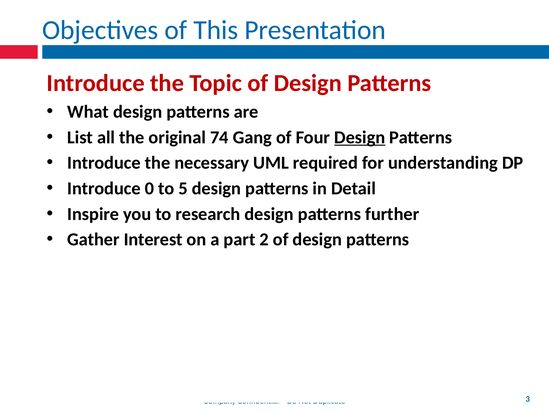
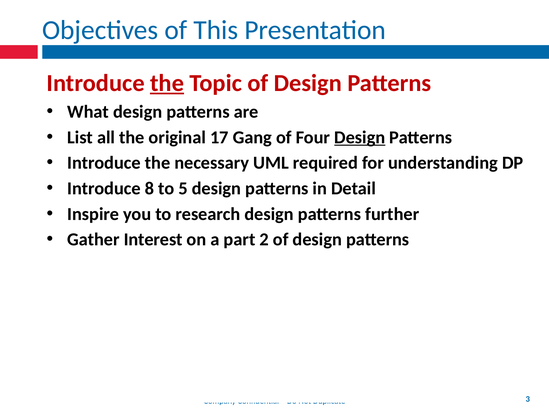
the underline: none -> present (167, 83)
74: 74 -> 17 (219, 138)
0: 0 -> 8 (149, 189)
